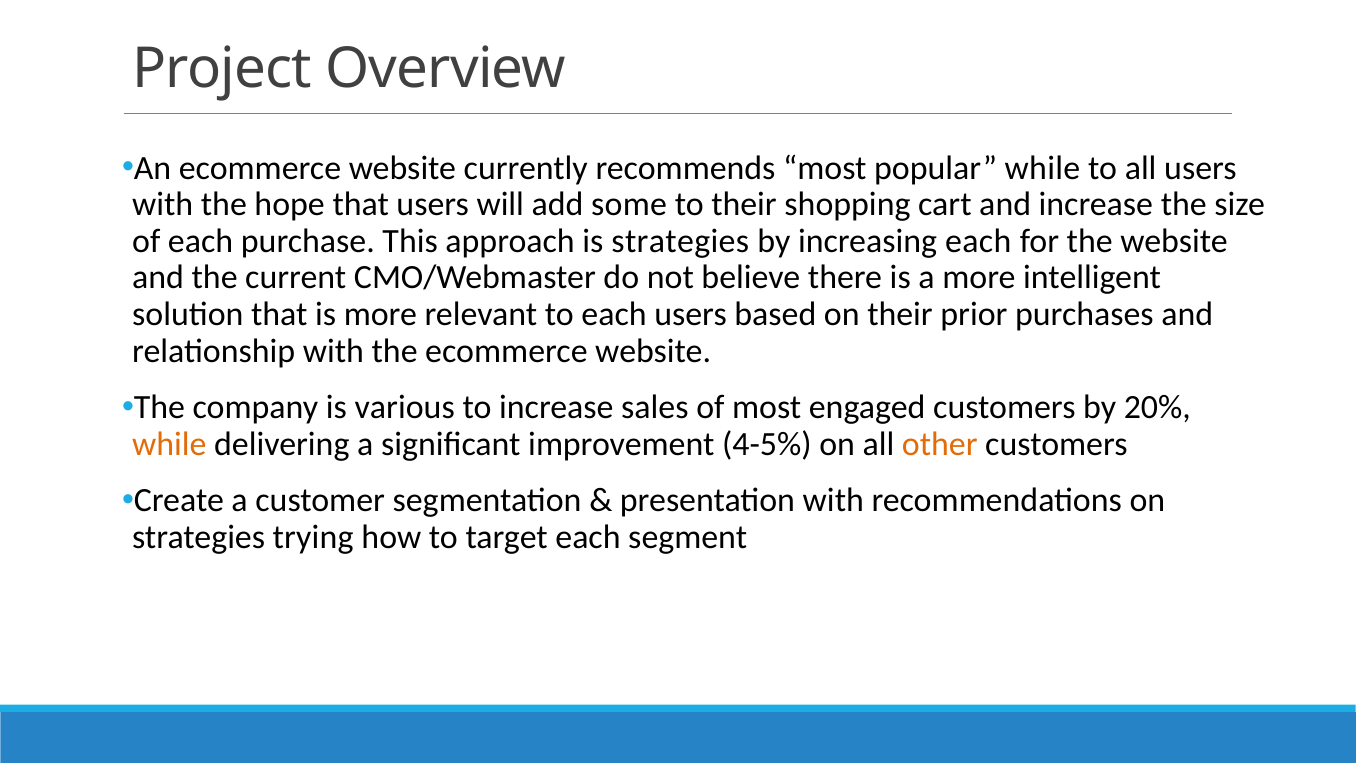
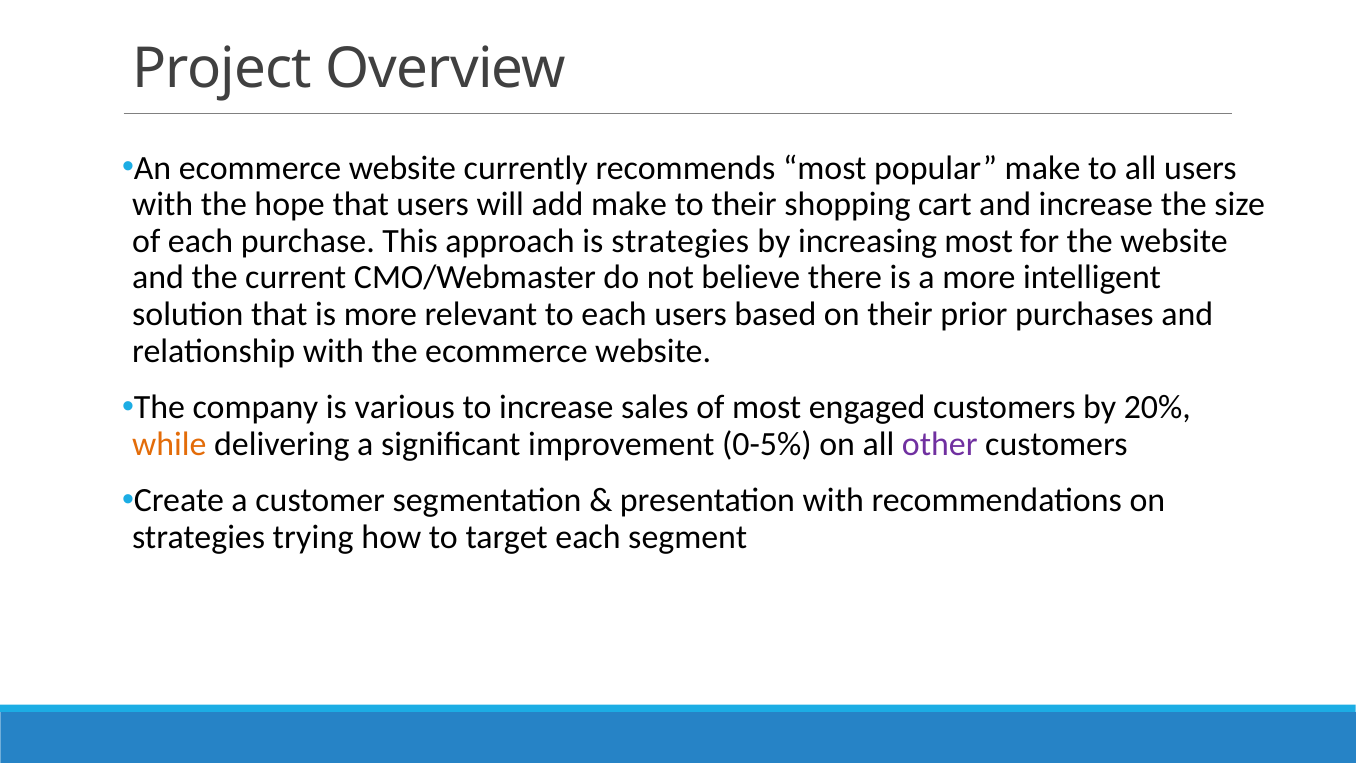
popular while: while -> make (1043, 168)
add some: some -> make (629, 204)
increasing each: each -> most (979, 241)
4-5%: 4-5% -> 0-5% (767, 444)
other colour: orange -> purple (940, 444)
